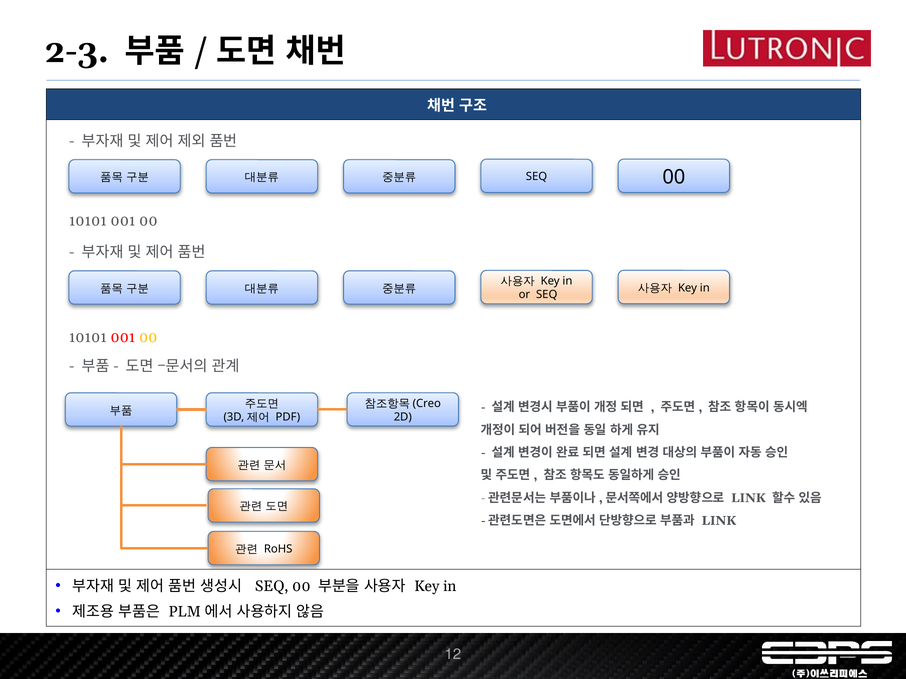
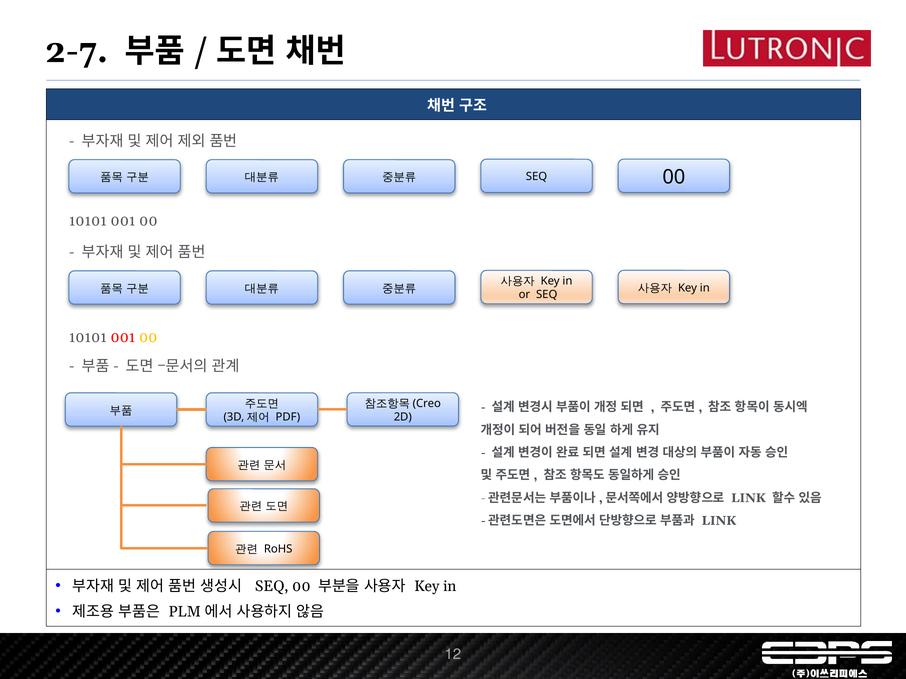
2-3: 2-3 -> 2-7 (76, 51)
